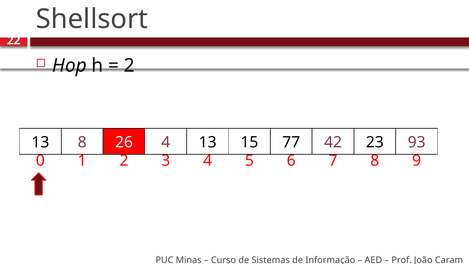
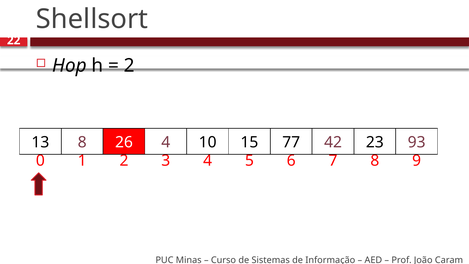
4 13: 13 -> 10 (208, 142)
